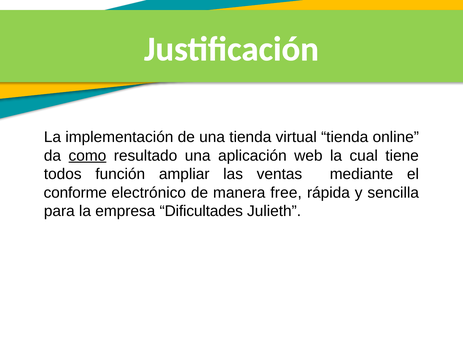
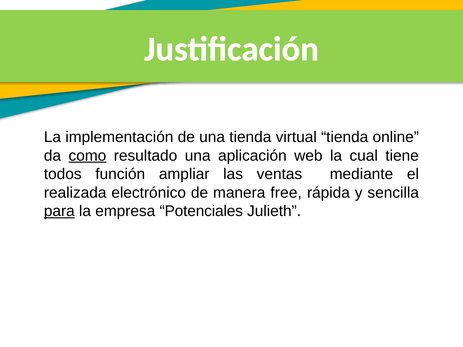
conforme: conforme -> realizada (75, 193)
para underline: none -> present (59, 211)
Dificultades: Dificultades -> Potenciales (201, 211)
